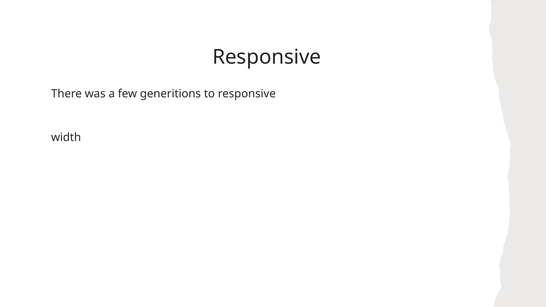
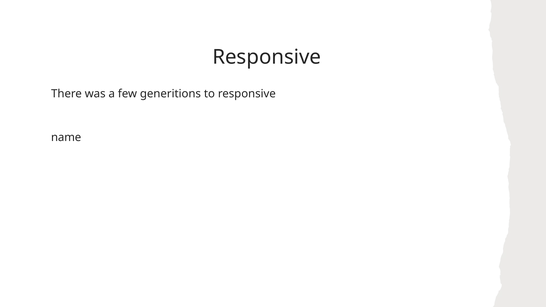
width: width -> name (66, 137)
